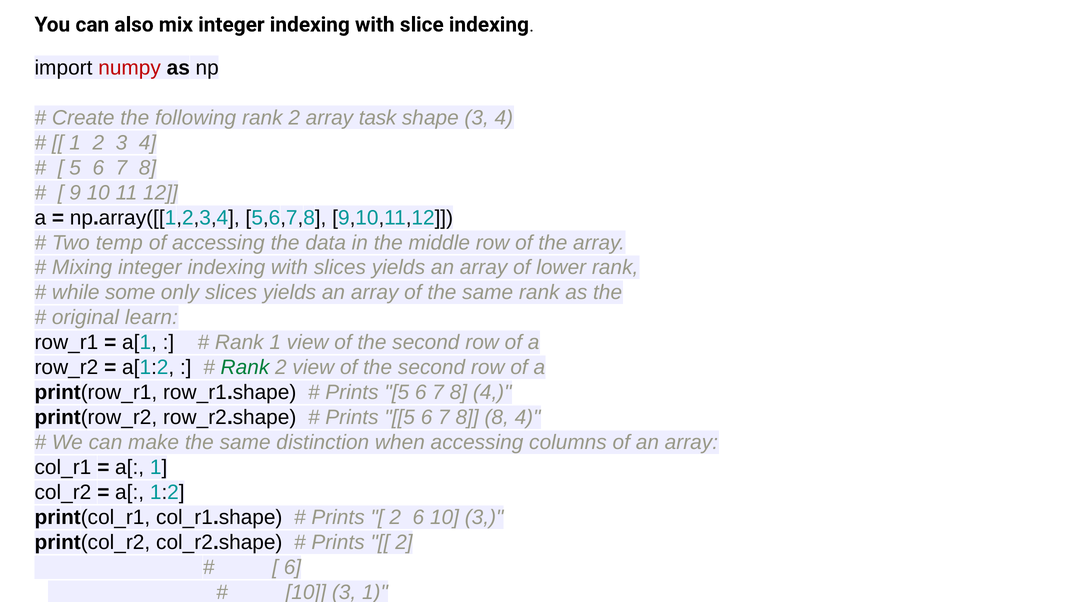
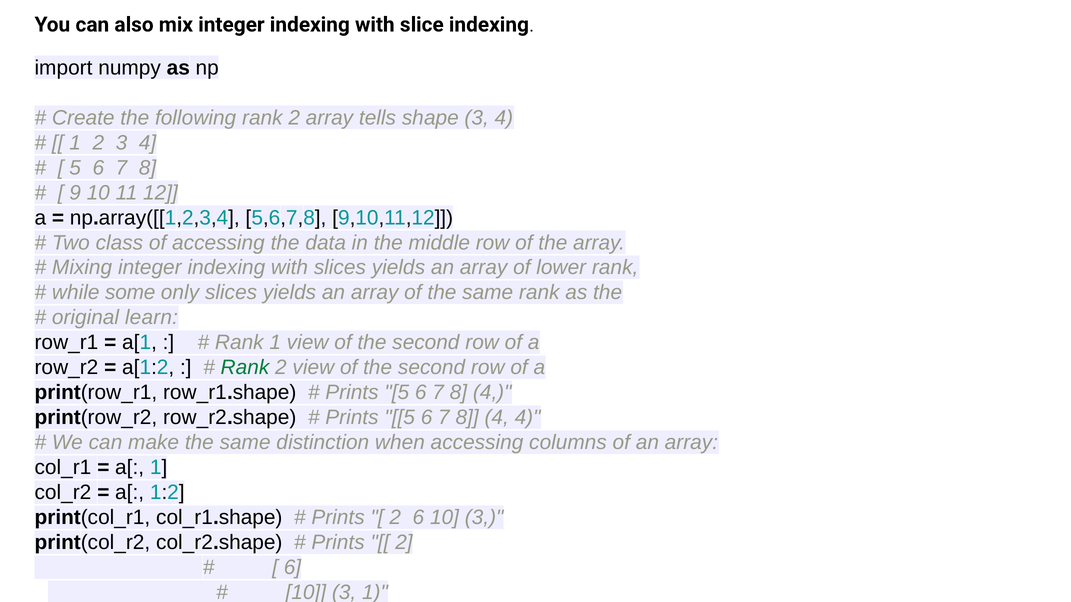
numpy colour: red -> black (130, 68)
task: task -> tells (377, 118)
temp: temp -> class (119, 243)
8: 8 -> 4 (497, 418)
